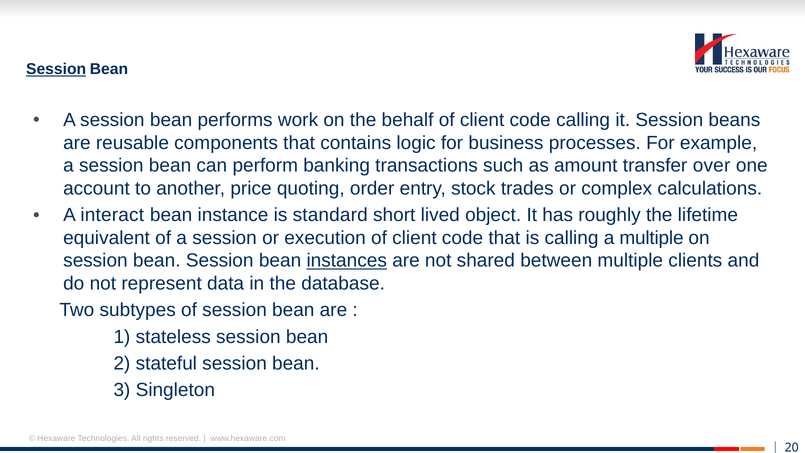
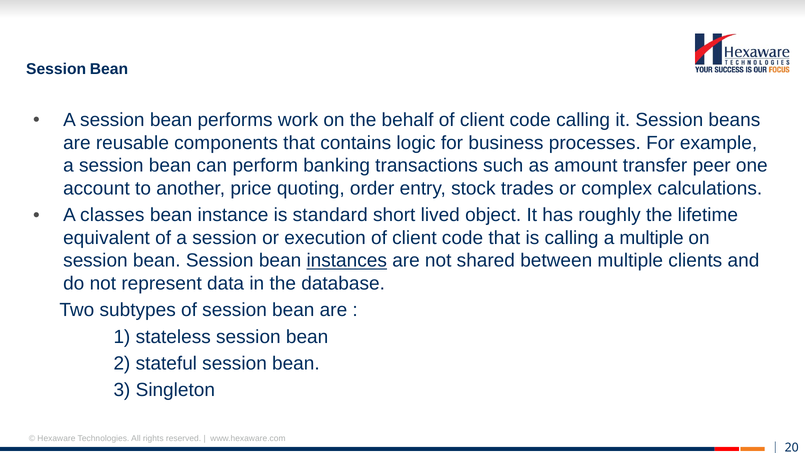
Session underline: present -> none (56, 69)
over: over -> peer (712, 166)
interact: interact -> classes (112, 215)
